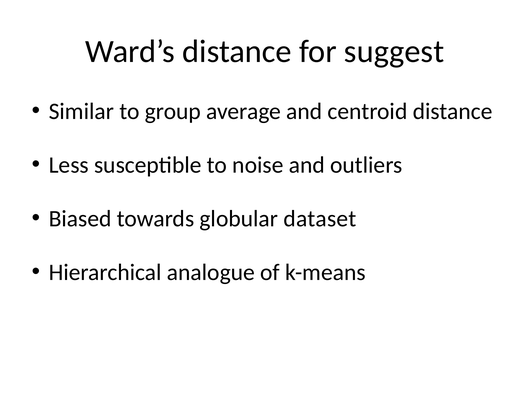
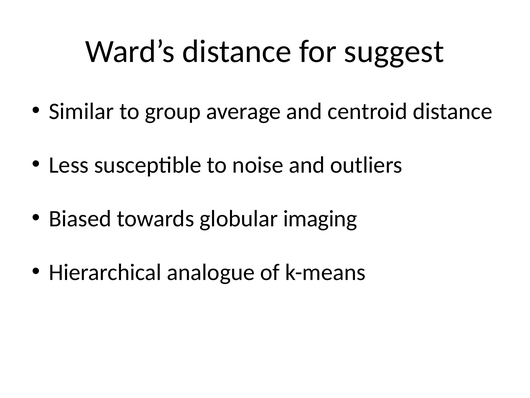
dataset: dataset -> imaging (320, 218)
